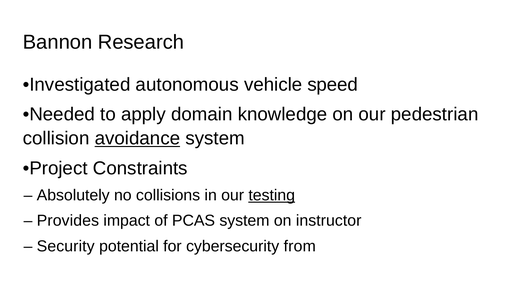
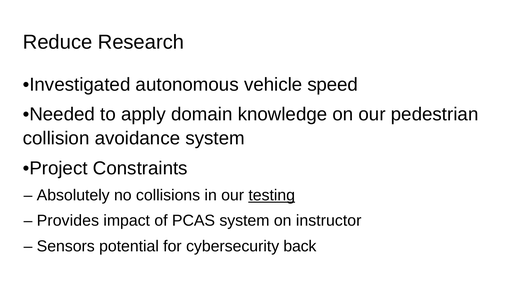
Bannon: Bannon -> Reduce (58, 42)
avoidance underline: present -> none (137, 138)
Security: Security -> Sensors (66, 246)
from: from -> back (300, 246)
